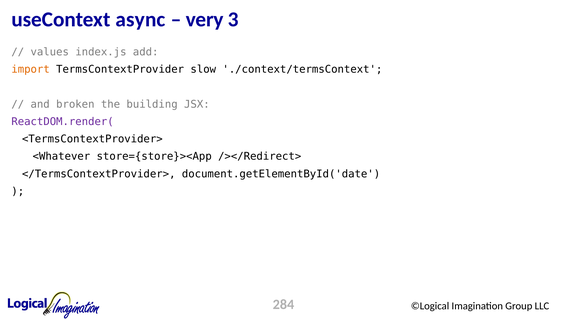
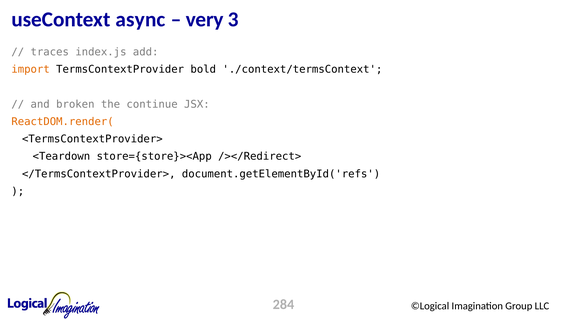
values: values -> traces (50, 52)
slow: slow -> bold (203, 69)
building: building -> continue (152, 104)
ReactDOM.render( colour: purple -> orange (63, 122)
<Whatever: <Whatever -> <Teardown (61, 156)
document.getElementById('date: document.getElementById('date -> document.getElementById('refs (281, 174)
